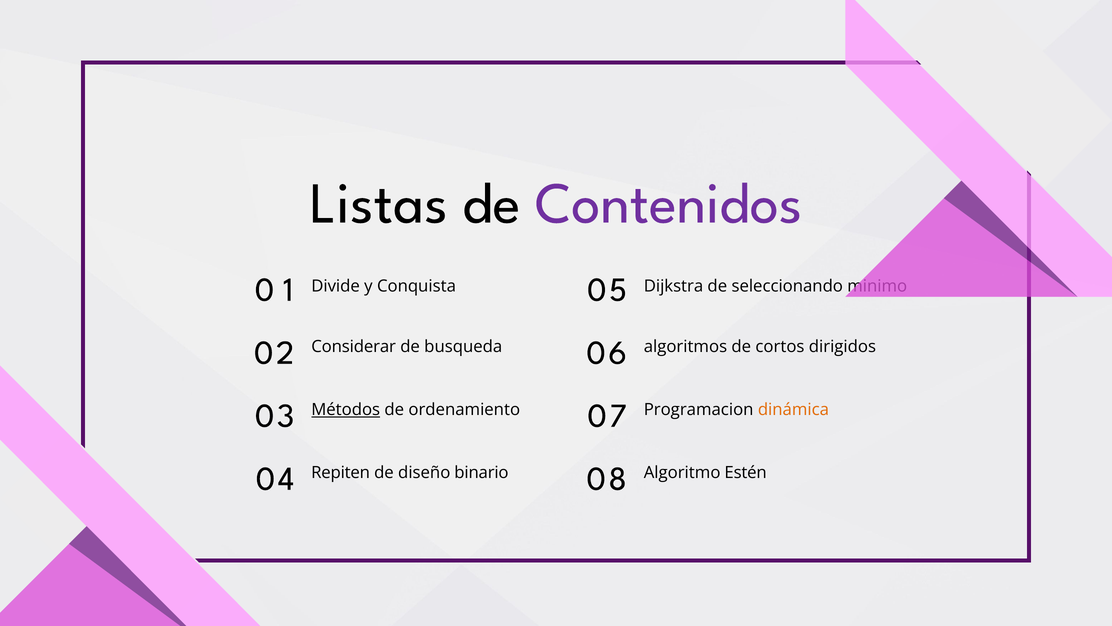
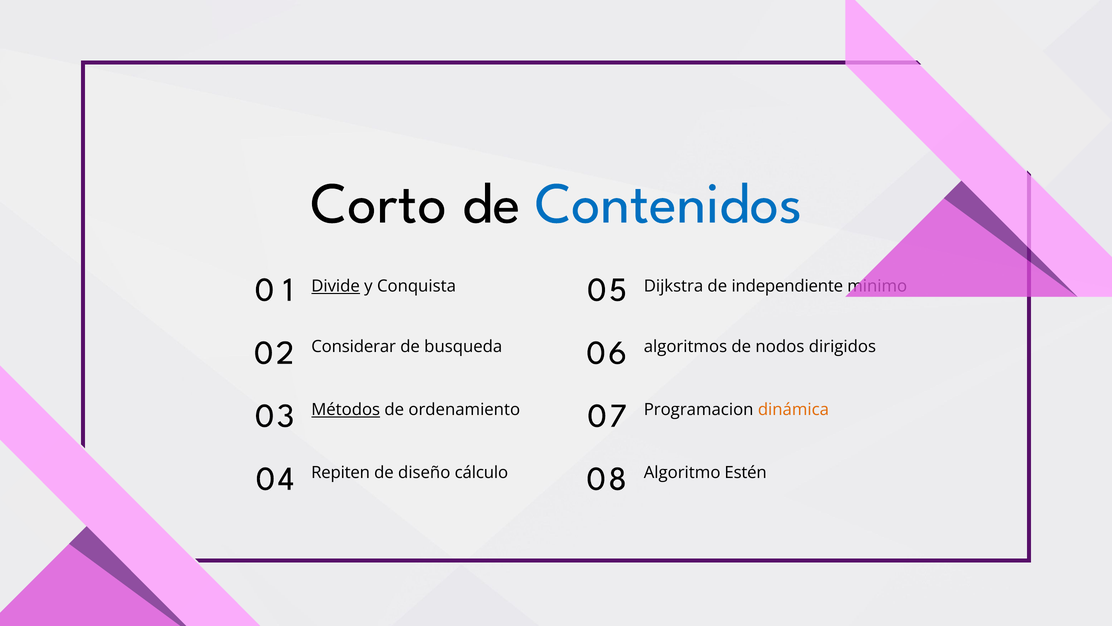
Listas: Listas -> Corto (379, 203)
Contenidos colour: purple -> blue (668, 203)
Divide underline: none -> present (336, 286)
seleccionando: seleccionando -> independiente (787, 286)
cortos: cortos -> nodos (780, 346)
binario: binario -> cálculo (481, 472)
